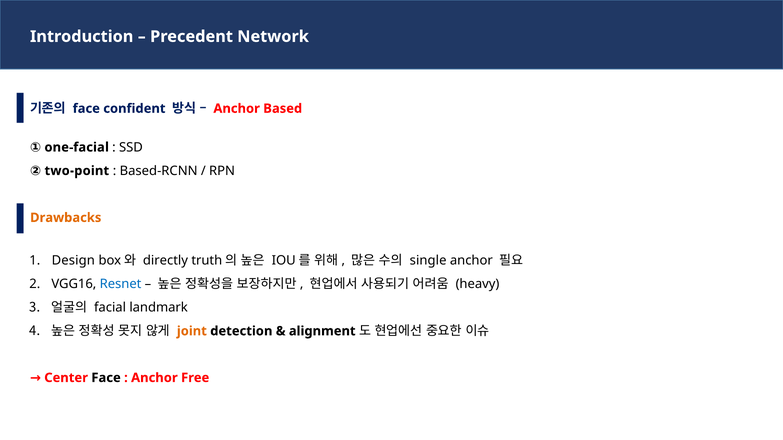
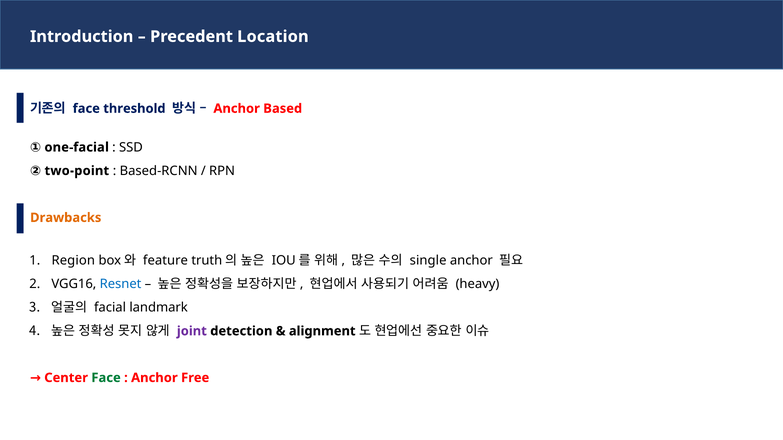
Network: Network -> Location (273, 37)
confident: confident -> threshold (134, 109)
Design: Design -> Region (73, 261)
directly: directly -> feature (165, 261)
joint colour: orange -> purple (192, 331)
Face colour: black -> green (106, 378)
